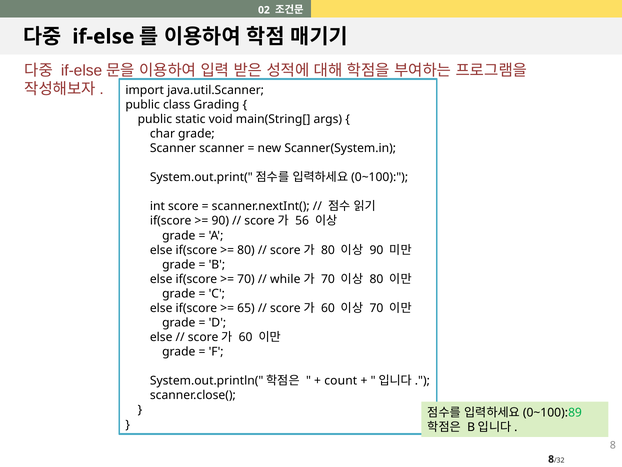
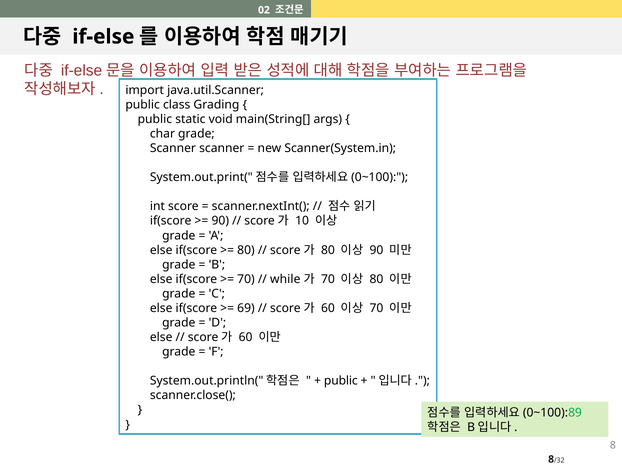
56: 56 -> 10 (302, 221)
65: 65 -> 69 (246, 308)
count: count -> public (341, 380)
